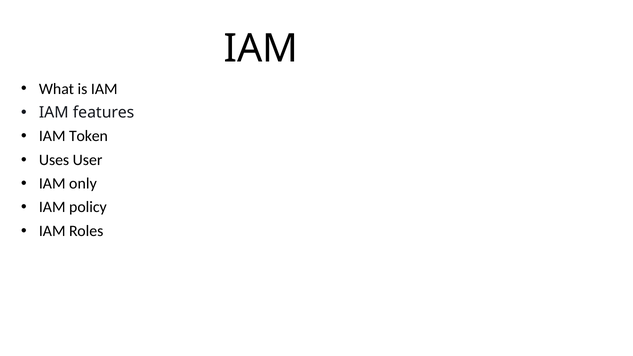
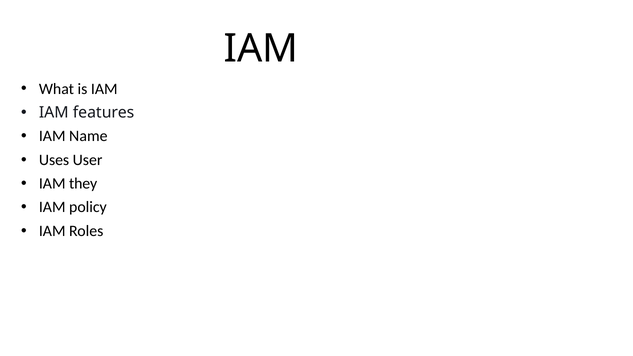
Token: Token -> Name (88, 136)
only: only -> they (83, 184)
